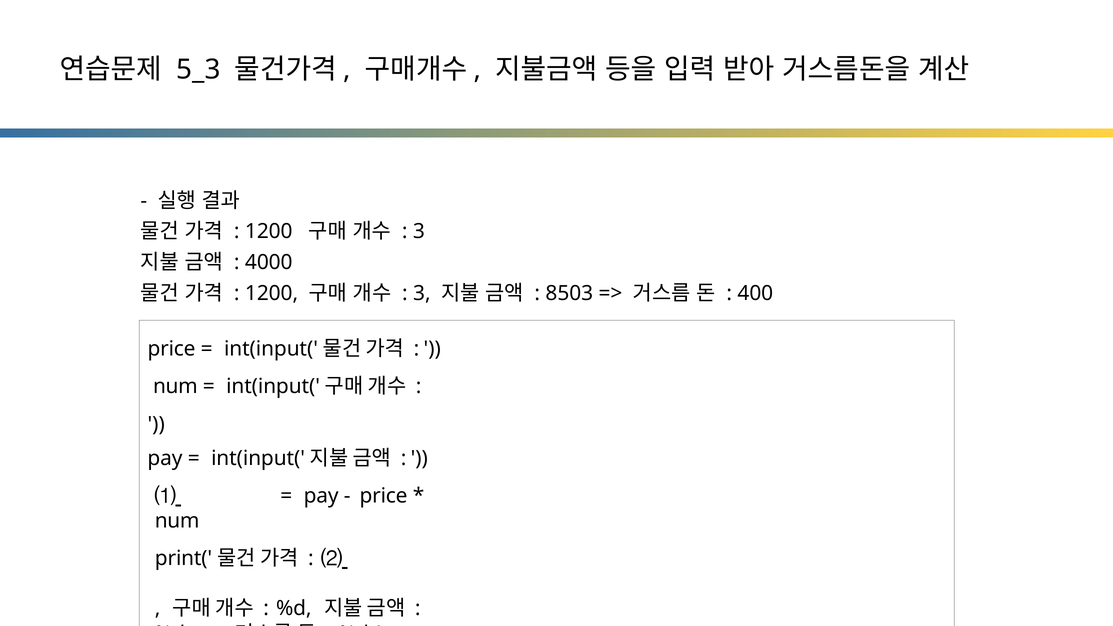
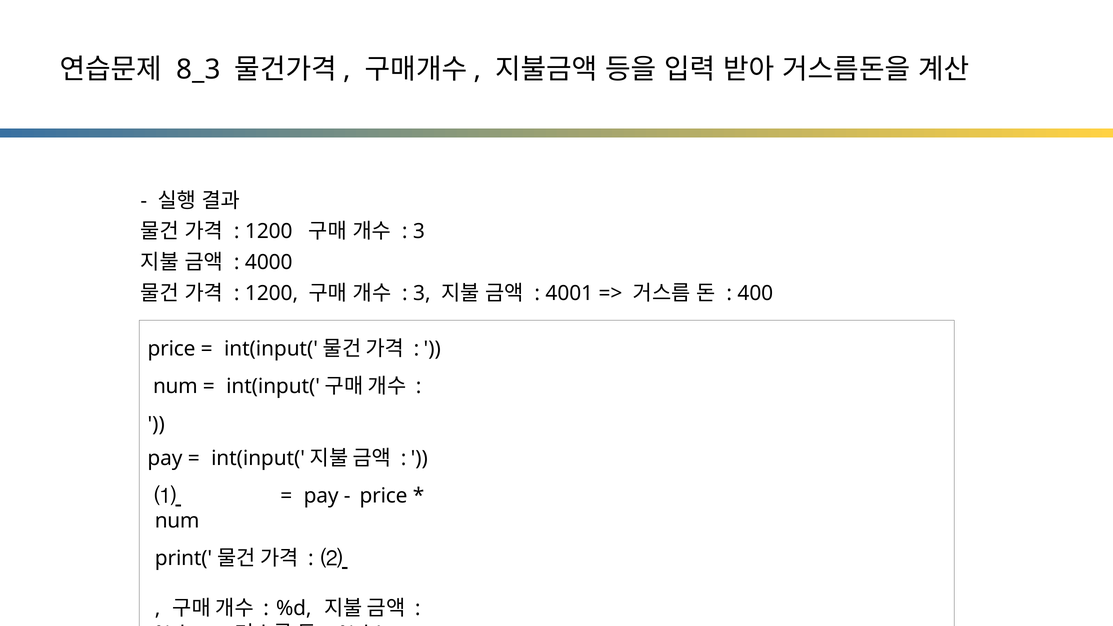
5_3: 5_3 -> 8_3 (198, 70)
8503: 8503 -> 4001 (569, 293)
